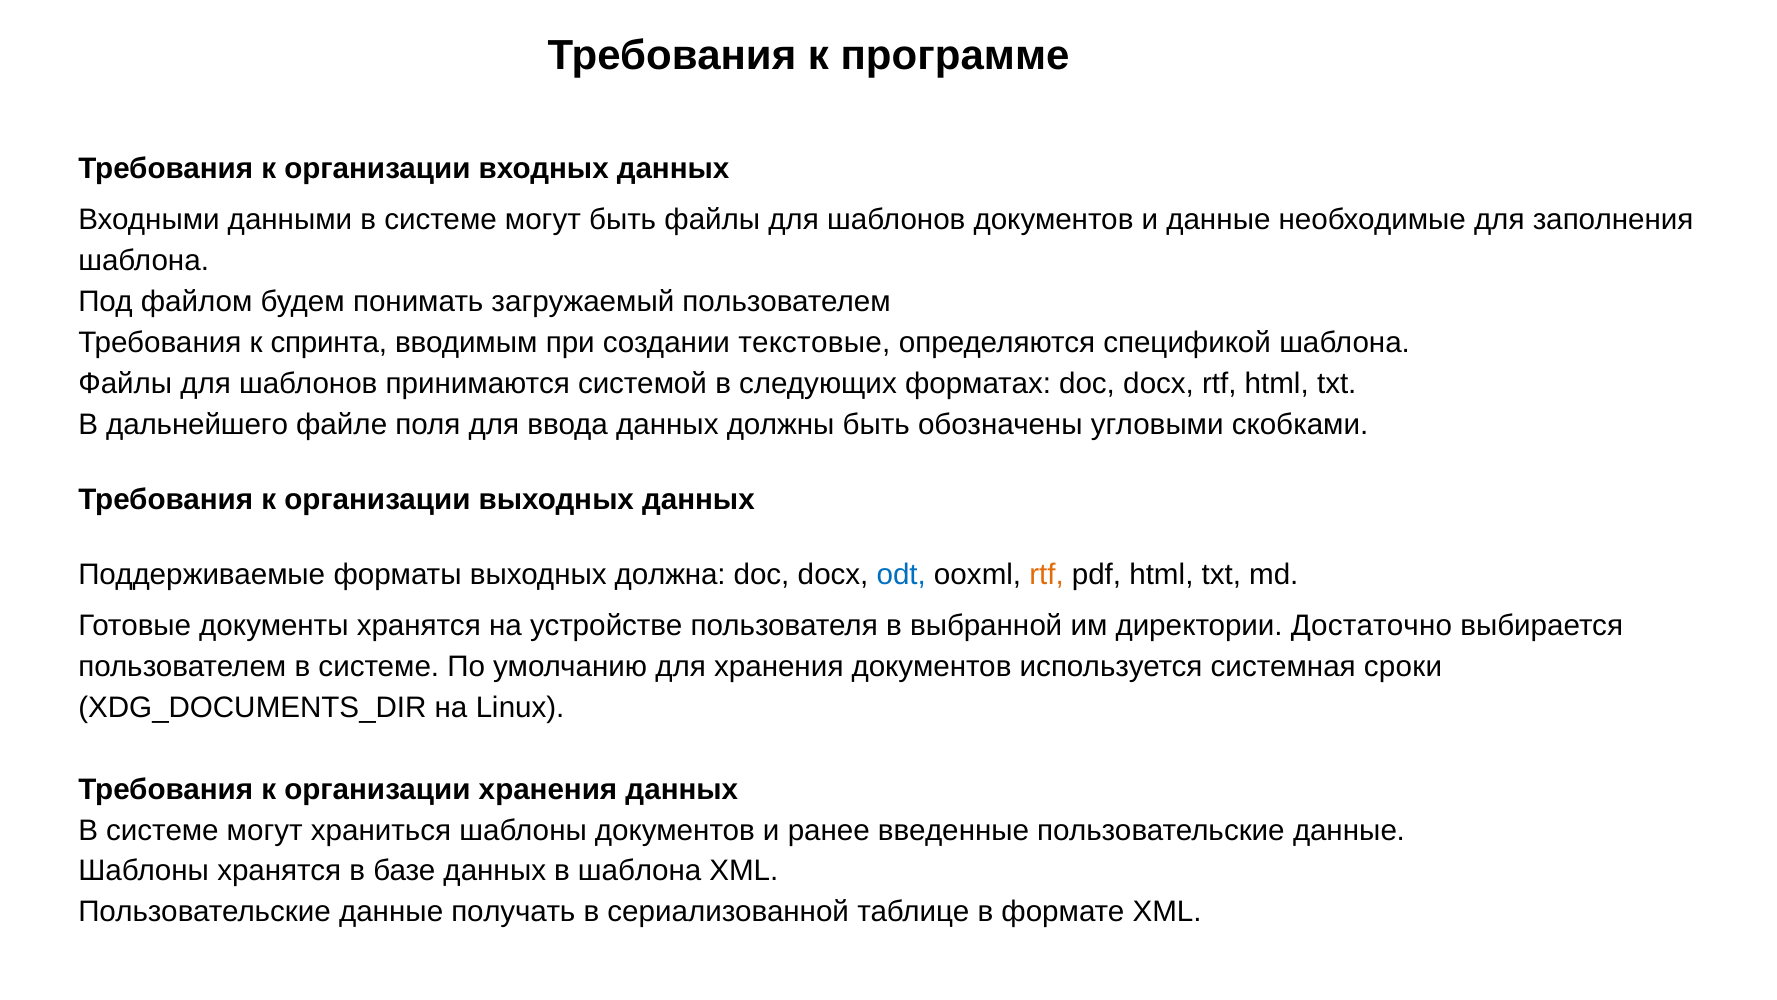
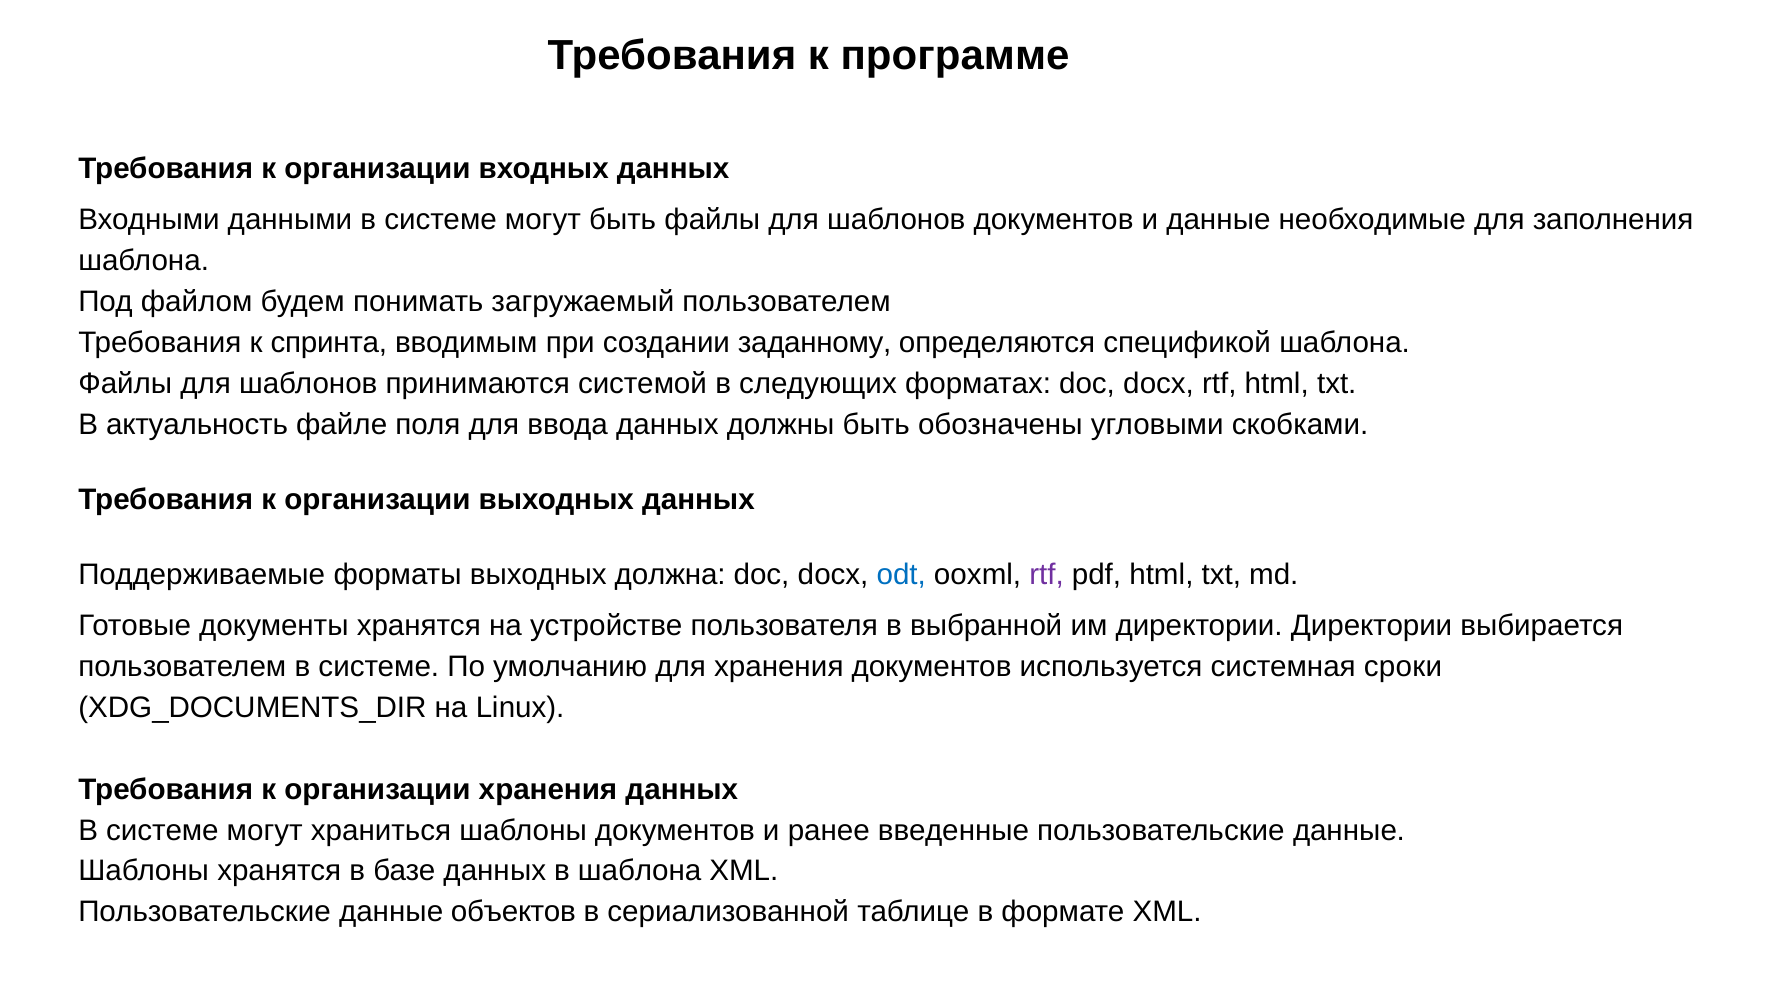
текстовые: текстовые -> заданному (815, 342)
дальнейшего: дальнейшего -> актуальность (197, 424)
rtf colour: orange -> purple (1047, 575)
директории Достаточно: Достаточно -> Директории (1372, 626)
получать: получать -> объектов (513, 912)
